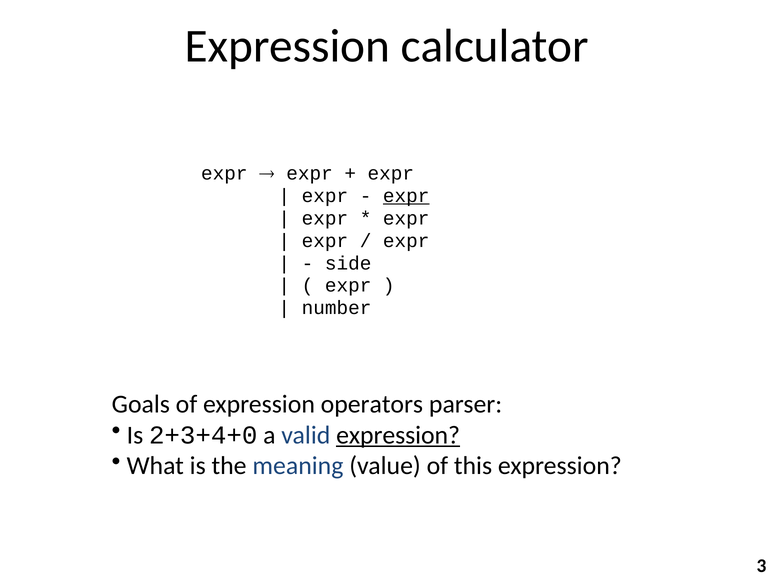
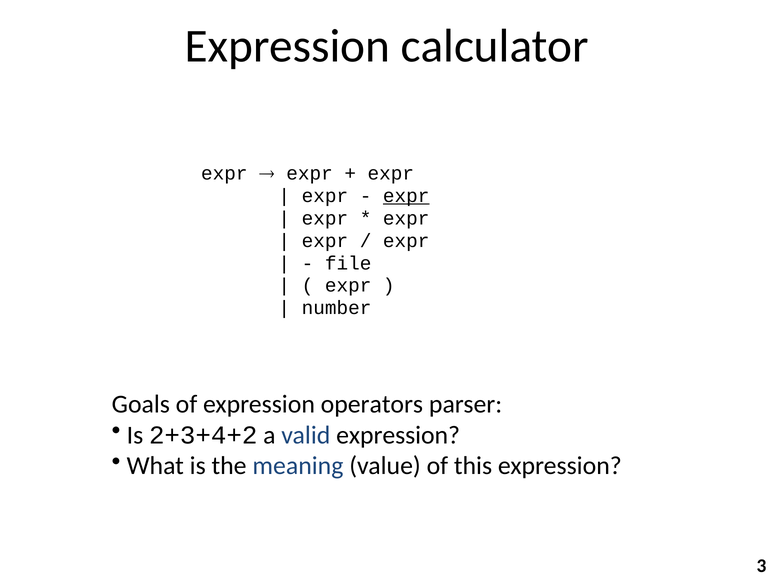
side: side -> file (348, 263)
2+3+4+0: 2+3+4+0 -> 2+3+4+2 (203, 435)
expression underline: present -> none (398, 435)
